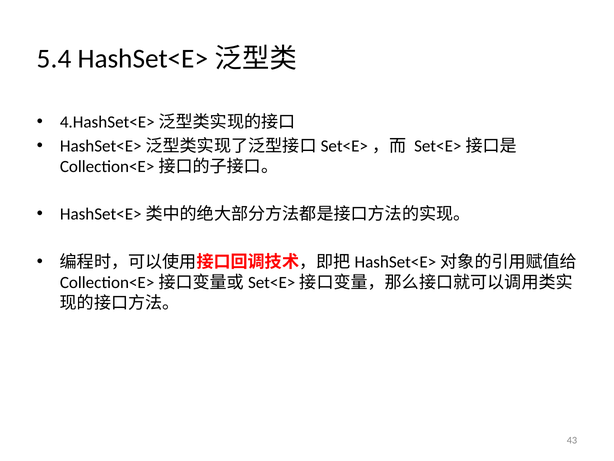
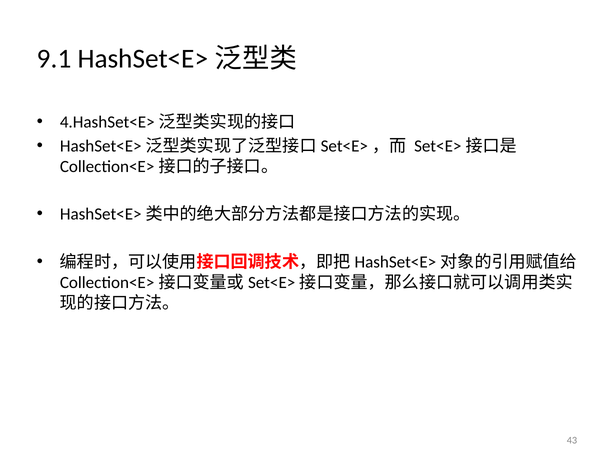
5.4: 5.4 -> 9.1 (54, 59)
